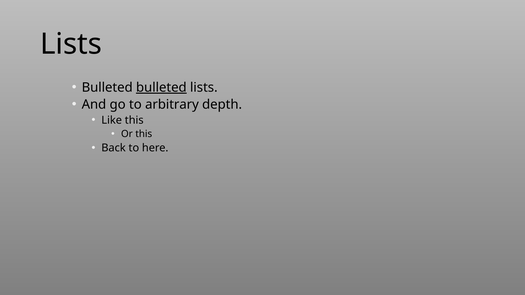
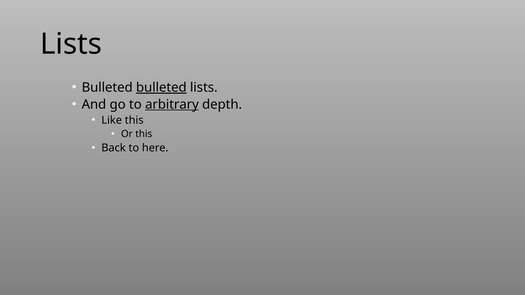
arbitrary underline: none -> present (172, 104)
